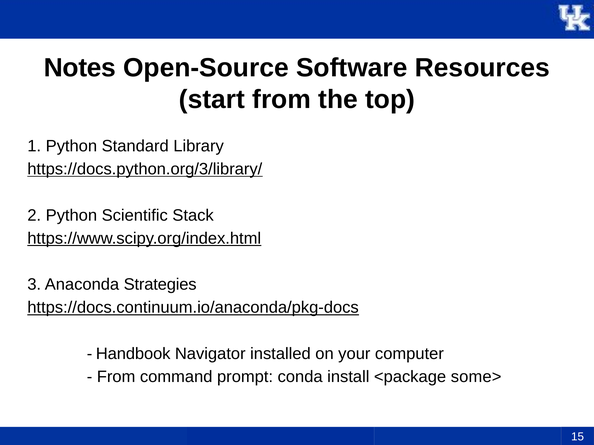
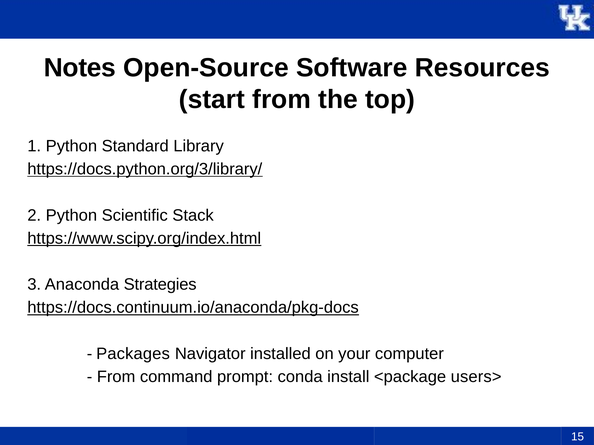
Handbook: Handbook -> Packages (133, 354)
some>: some> -> users> (476, 377)
